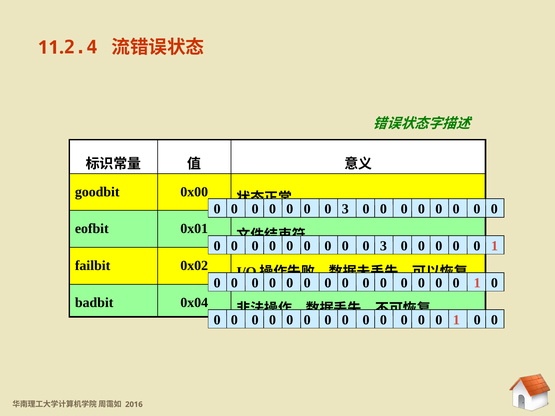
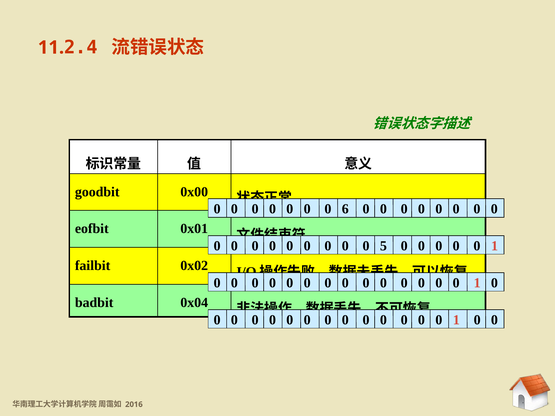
3: 3 -> 6 (345, 209)
3: 3 -> 5 (383, 246)
